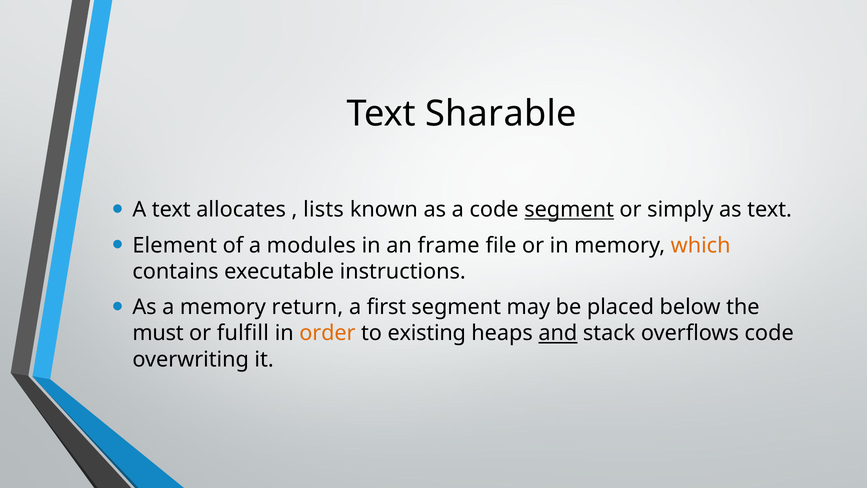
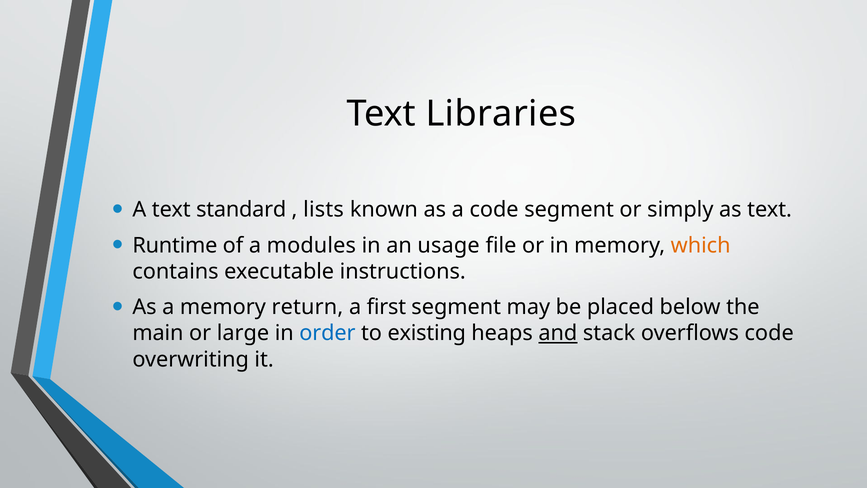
Sharable: Sharable -> Libraries (501, 114)
allocates: allocates -> standard (241, 210)
segment underline: present -> none (569, 210)
Element: Element -> Runtime (175, 245)
frame: frame -> usage (449, 245)
must: must -> main (158, 333)
fulfill: fulfill -> large (243, 333)
order colour: orange -> blue (327, 333)
